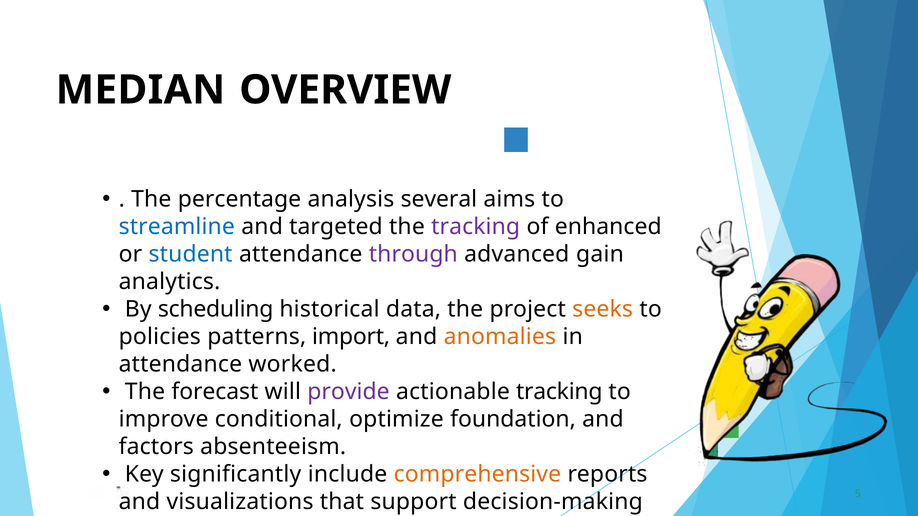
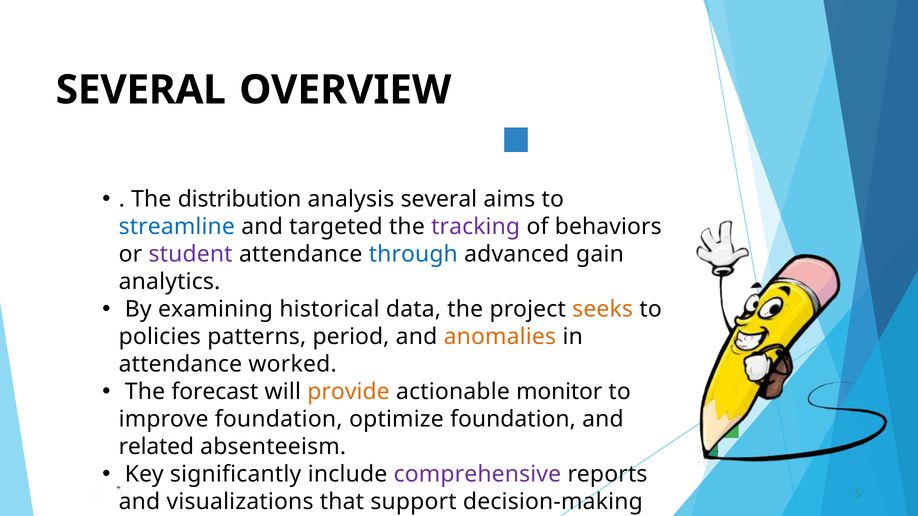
MEDIAN: MEDIAN -> SEVERAL (141, 90)
percentage: percentage -> distribution (240, 199)
enhanced: enhanced -> behaviors (608, 227)
student colour: blue -> purple (191, 254)
through colour: purple -> blue (413, 254)
scheduling: scheduling -> examining (215, 309)
import: import -> period (351, 337)
provide colour: purple -> orange (348, 392)
actionable tracking: tracking -> monitor (559, 392)
improve conditional: conditional -> foundation (279, 420)
factors: factors -> related (156, 447)
comprehensive colour: orange -> purple (477, 475)
